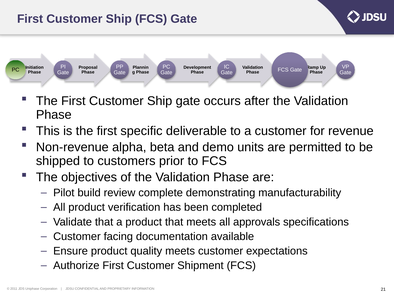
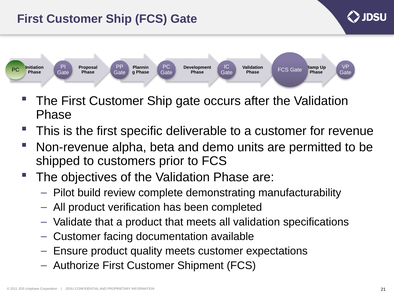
all approvals: approvals -> validation (257, 222)
